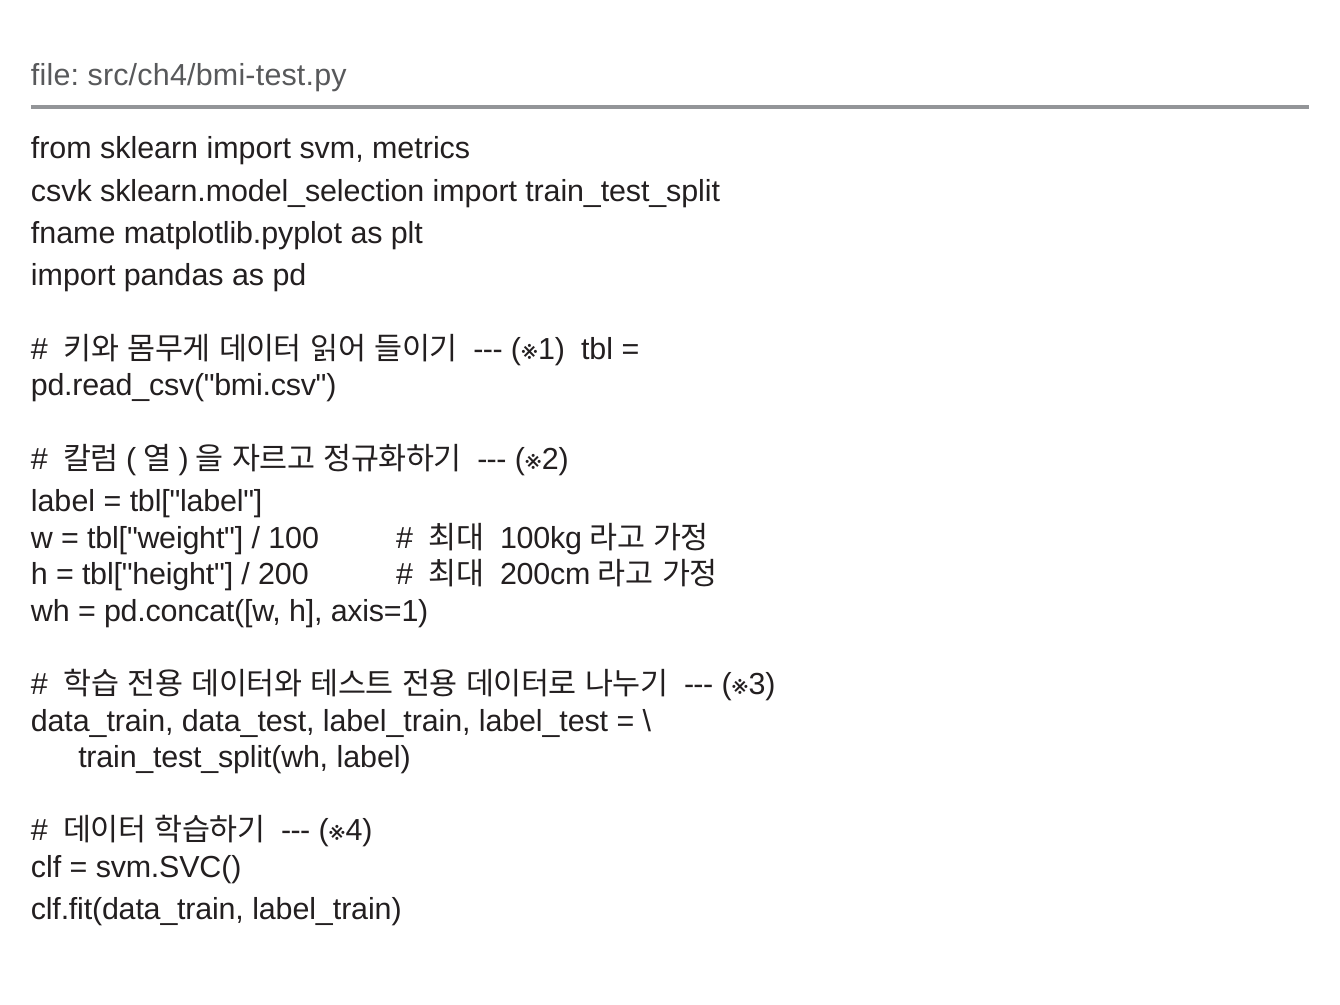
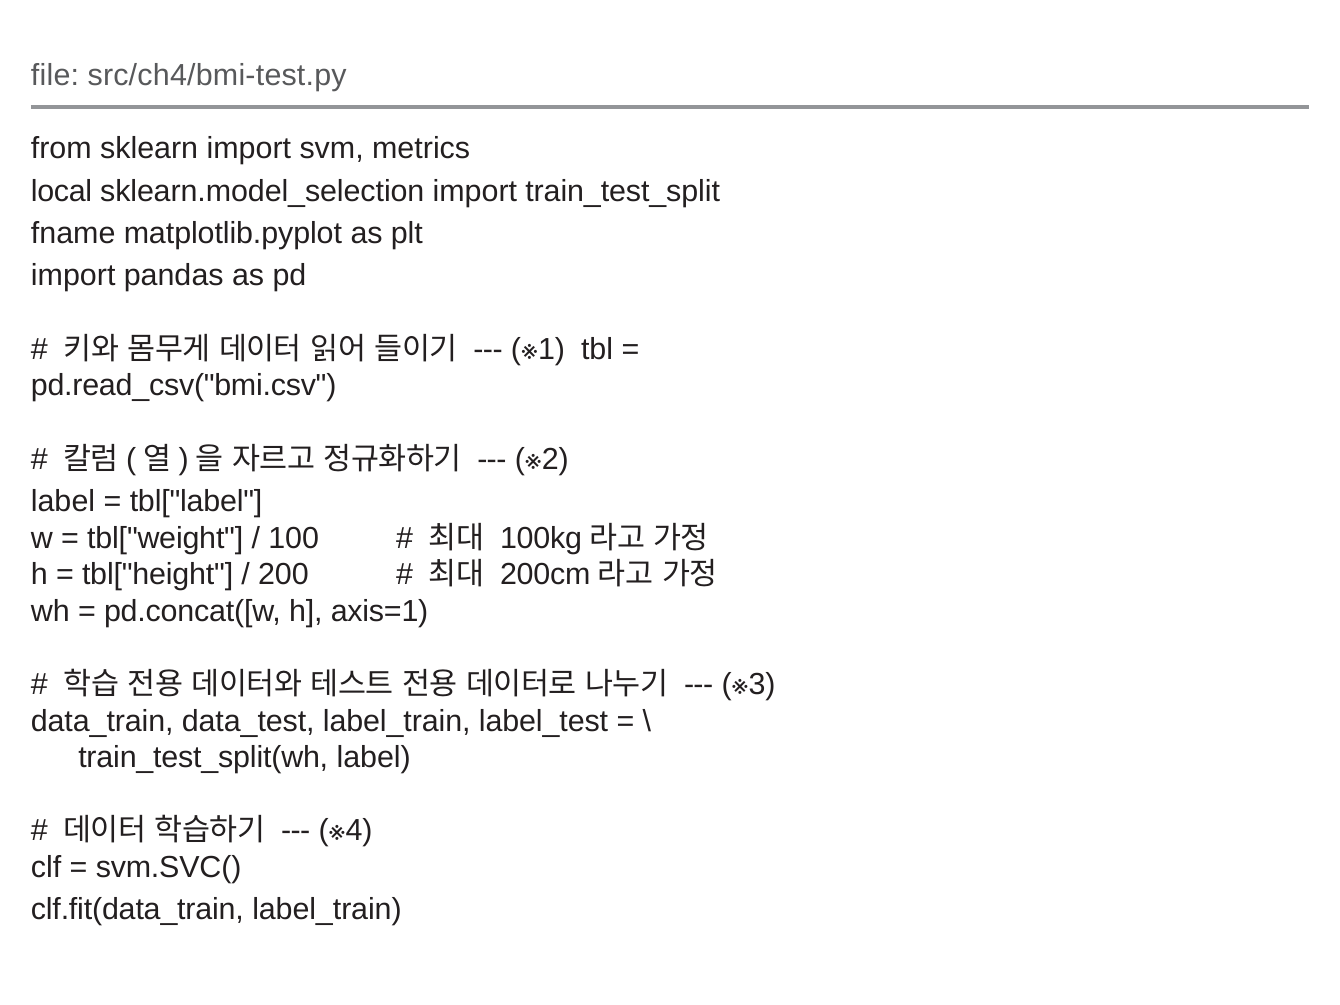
csvk: csvk -> local (62, 191)
